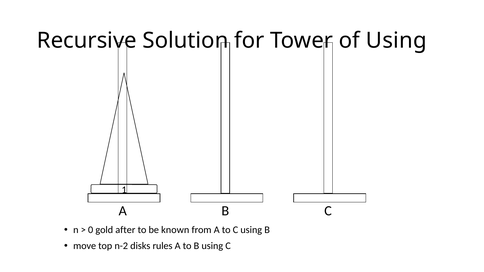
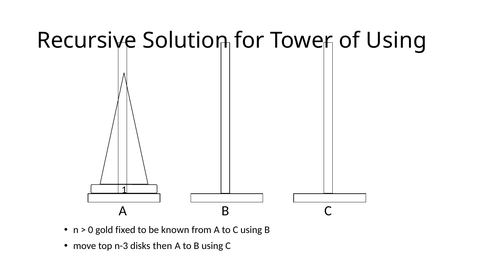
after: after -> fixed (125, 230)
n-2: n-2 -> n-3 (121, 246)
rules: rules -> then (162, 246)
